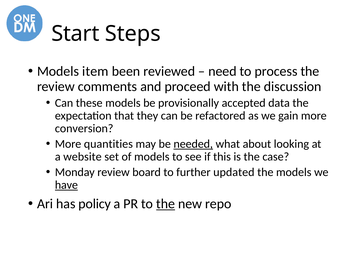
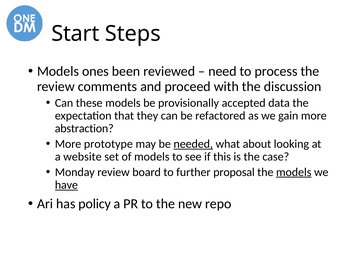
item: item -> ones (95, 71)
conversion: conversion -> abstraction (84, 128)
quantities: quantities -> prototype (108, 144)
updated: updated -> proposal (234, 172)
models underline: none -> present (294, 172)
the underline: present -> none (166, 204)
